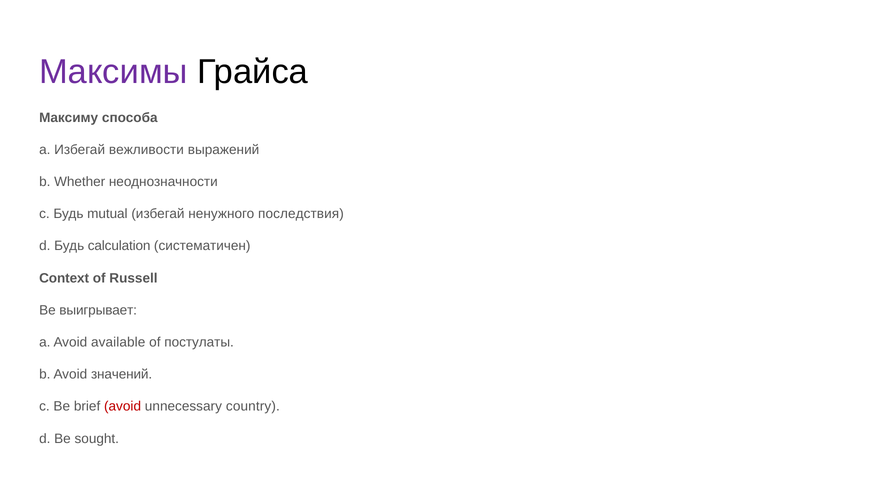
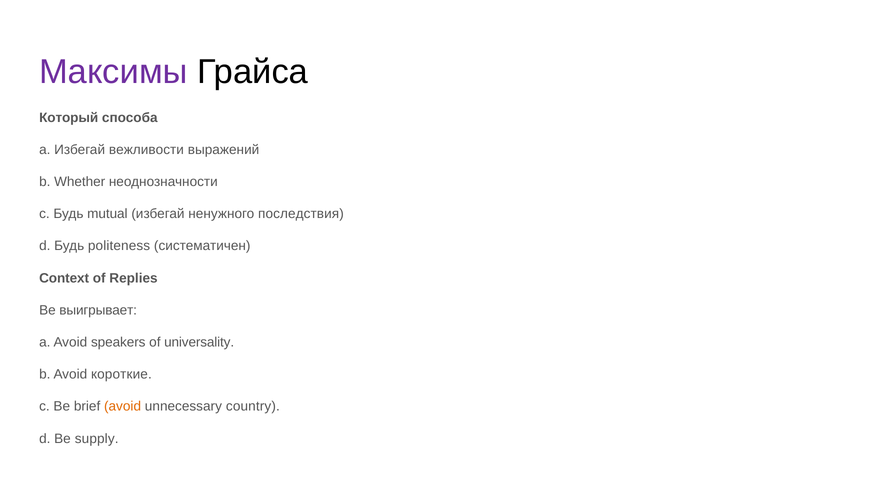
Максиму: Максиму -> Который (69, 118)
calculation: calculation -> politeness (119, 246)
Russell: Russell -> Replies (133, 278)
available: available -> speakers (118, 343)
постулаты: постулаты -> universality (199, 343)
значений: значений -> короткие (121, 375)
avoid colour: red -> orange (123, 407)
sought: sought -> supply (97, 439)
